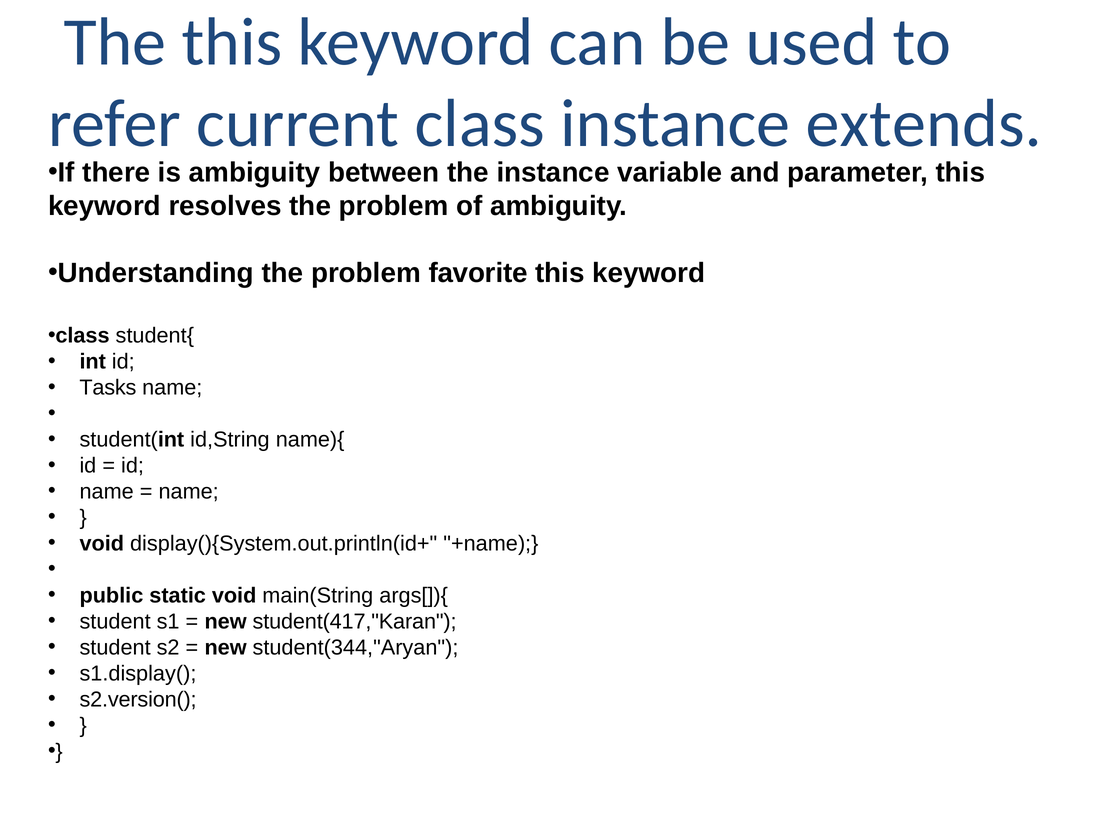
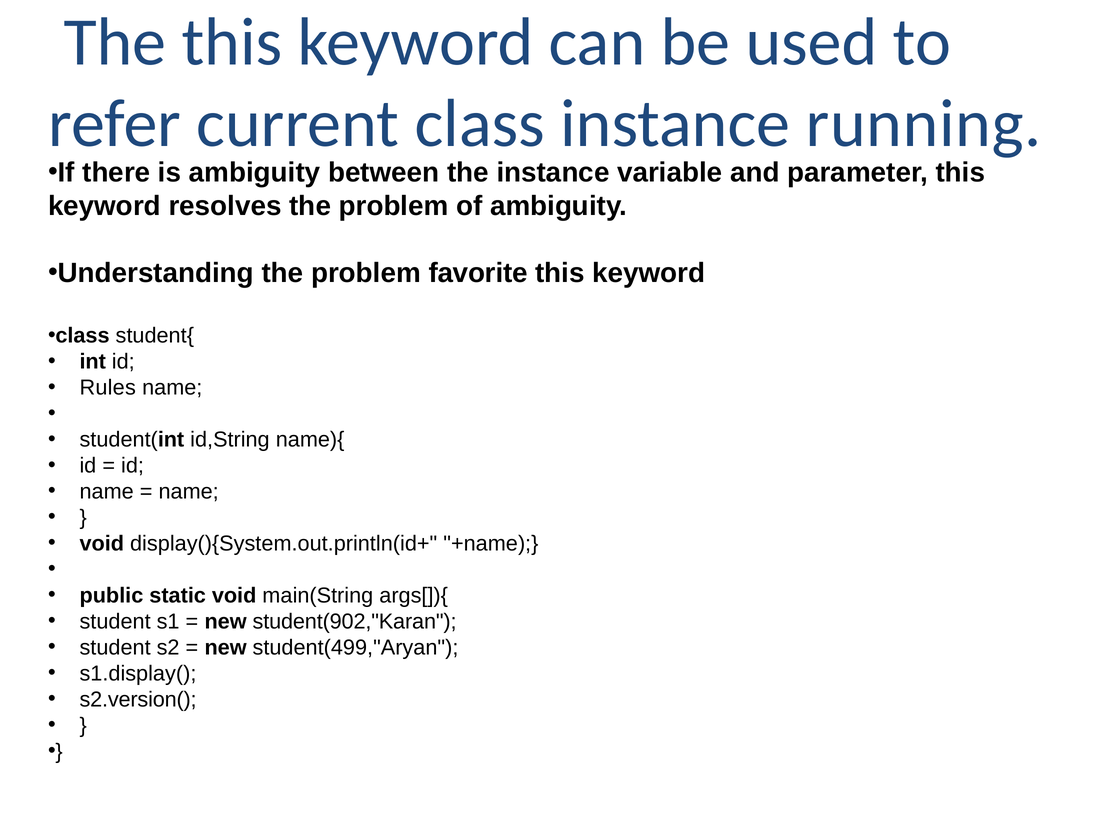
extends: extends -> running (924, 124)
Tasks: Tasks -> Rules (108, 388)
student(417,"Karan: student(417,"Karan -> student(902,"Karan (355, 622)
student(344,"Aryan: student(344,"Aryan -> student(499,"Aryan (355, 648)
